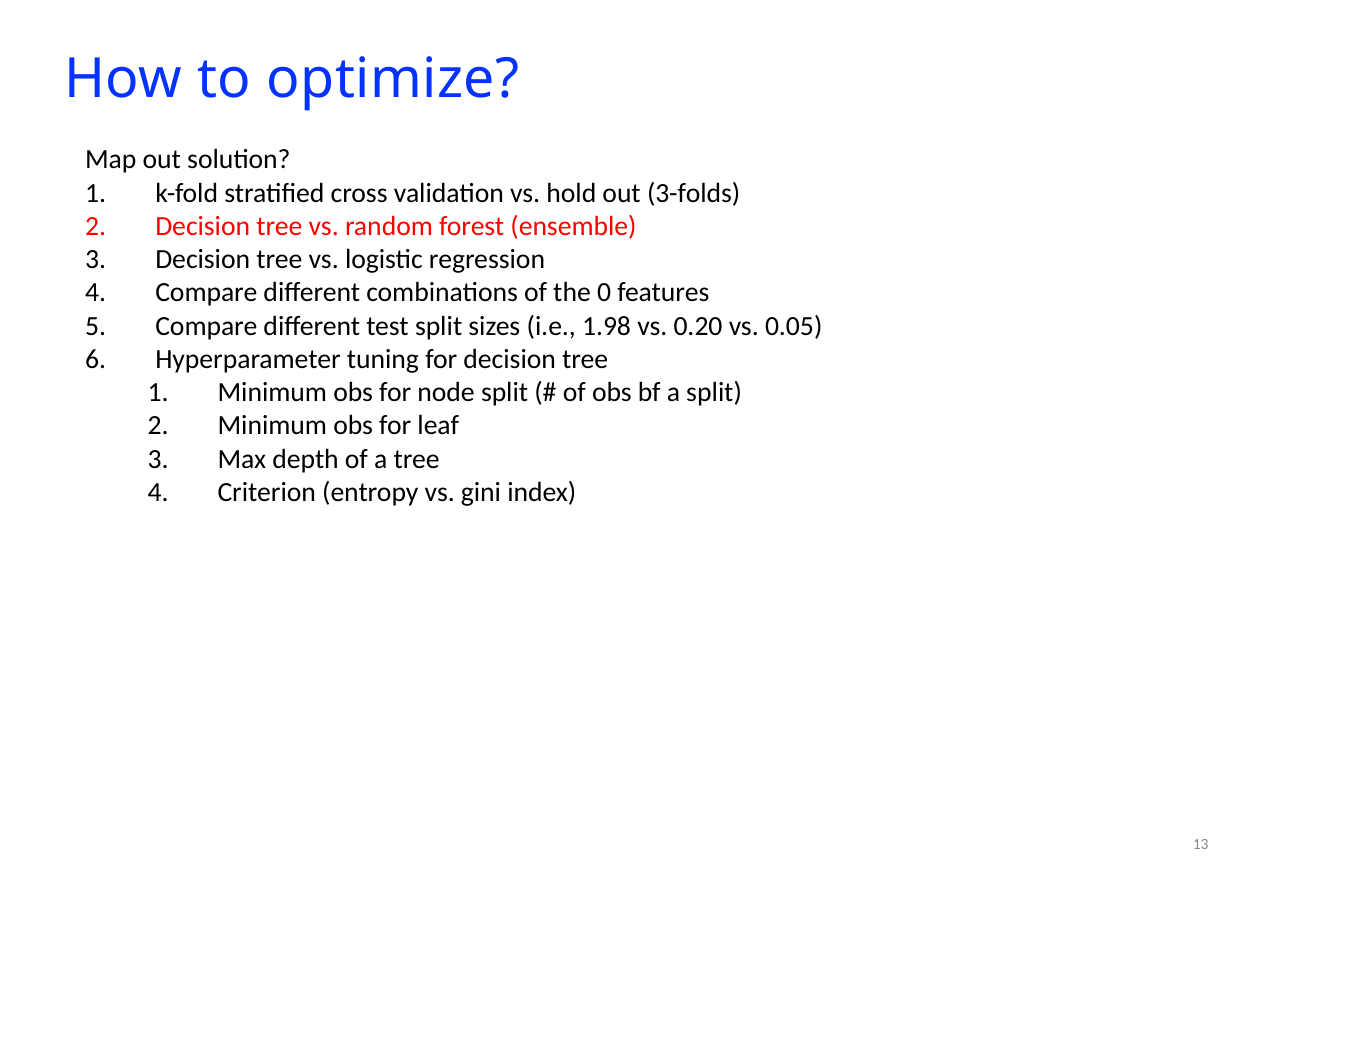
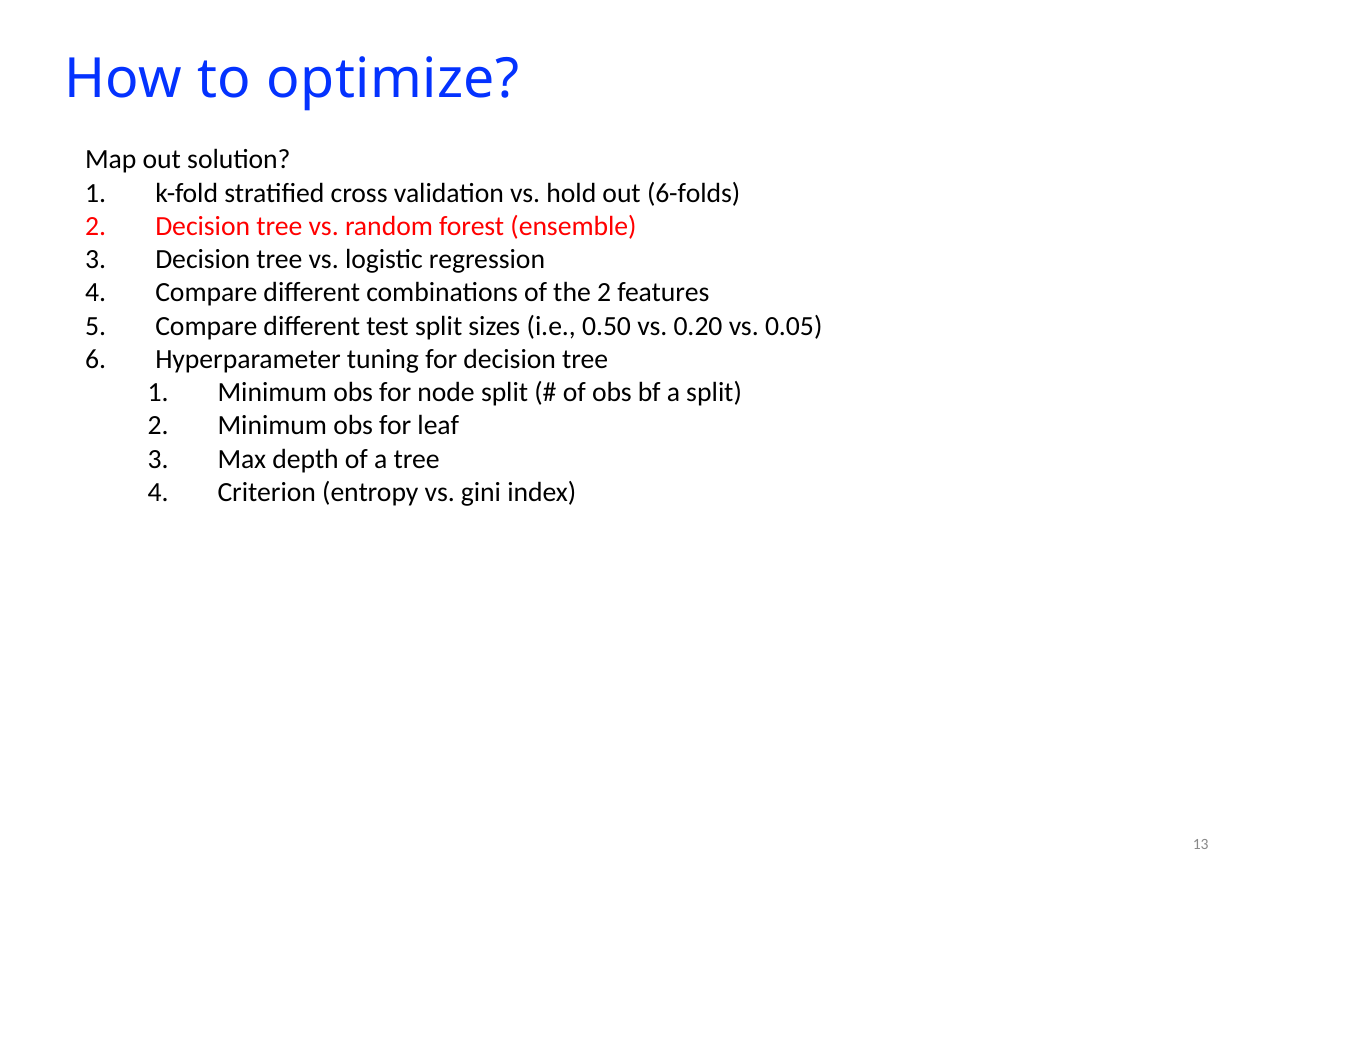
3-folds: 3-folds -> 6-folds (694, 193)
the 0: 0 -> 2 (604, 293)
1.98: 1.98 -> 0.50 (607, 326)
